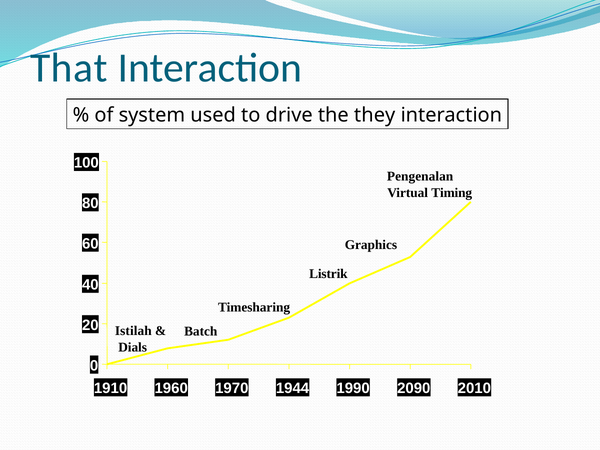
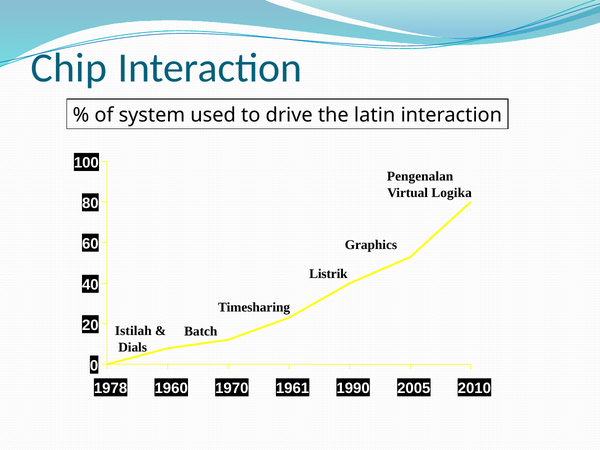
That: That -> Chip (69, 68)
they: they -> latin (375, 115)
Timing: Timing -> Logika (452, 193)
1910: 1910 -> 1978 (111, 388)
1944: 1944 -> 1961 (293, 388)
2090: 2090 -> 2005 (414, 388)
